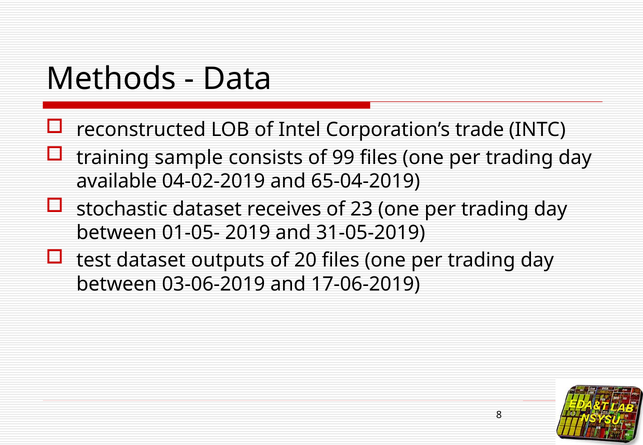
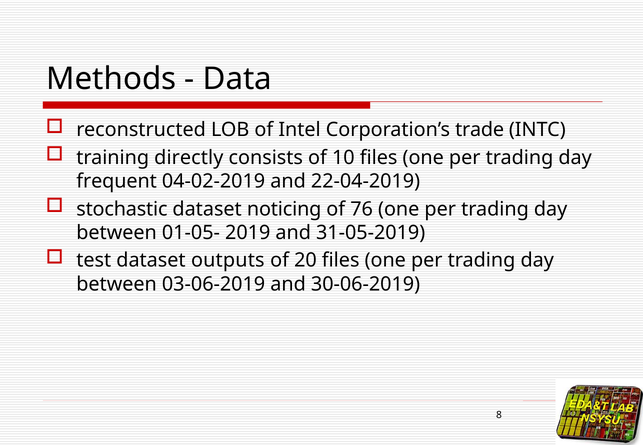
sample: sample -> directly (189, 158)
99: 99 -> 10 (343, 158)
available: available -> frequent (117, 181)
65-04-2019: 65-04-2019 -> 22-04-2019 (366, 181)
receives: receives -> noticing (284, 209)
23: 23 -> 76 (362, 209)
17-06-2019: 17-06-2019 -> 30-06-2019 (366, 284)
